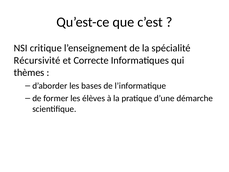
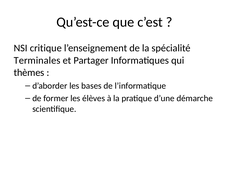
Récursivité: Récursivité -> Terminales (37, 60)
Correcte: Correcte -> Partager (91, 60)
